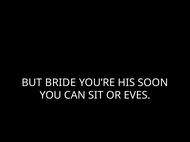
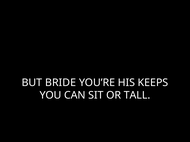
SOON: SOON -> KEEPS (153, 83)
EVES: EVES -> TALL (137, 96)
